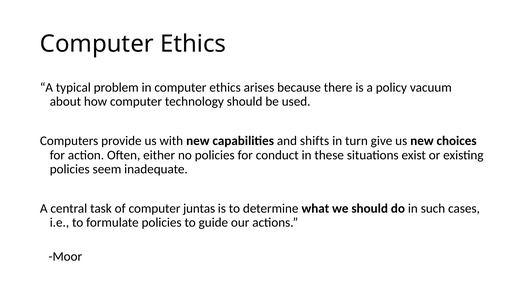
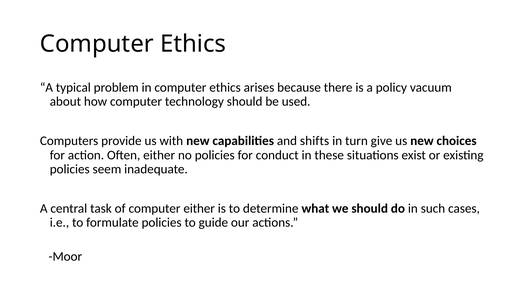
computer juntas: juntas -> either (199, 208)
